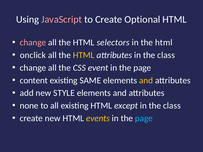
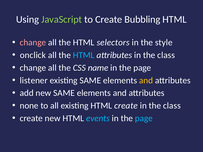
JavaScript colour: pink -> light green (62, 19)
Optional: Optional -> Bubbling (142, 19)
in the html: html -> style (164, 43)
HTML colour: yellow -> light blue (84, 55)
event: event -> name (98, 68)
content: content -> listener (34, 81)
new STYLE: STYLE -> SAME (64, 93)
HTML except: except -> create (126, 106)
events colour: yellow -> light blue (98, 118)
